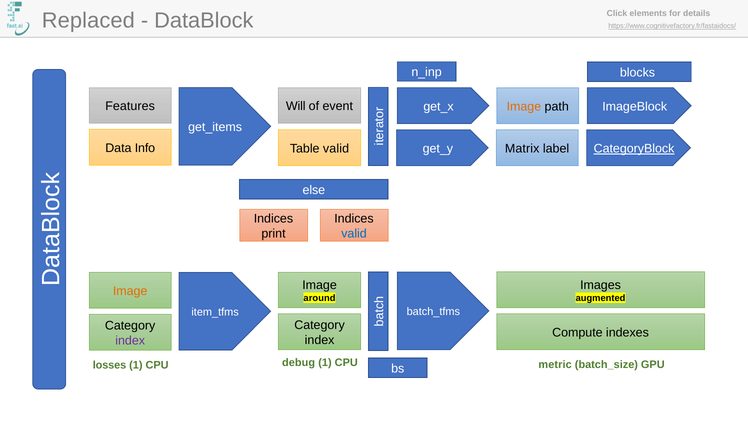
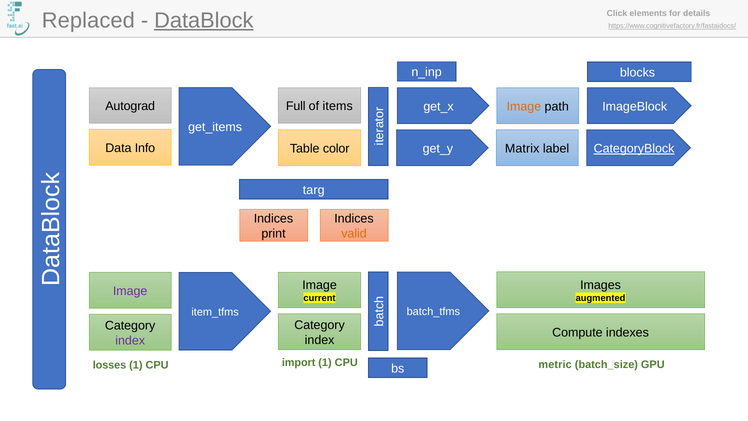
DataBlock underline: none -> present (204, 20)
Features: Features -> Autograd (130, 106)
Will: Will -> Full (296, 106)
event: event -> items (338, 106)
Table valid: valid -> color (336, 148)
else: else -> targ (314, 190)
valid colour: blue -> orange (354, 233)
Image colour: orange -> purple (130, 291)
around: around -> current (320, 298)
debug: debug -> import (299, 363)
